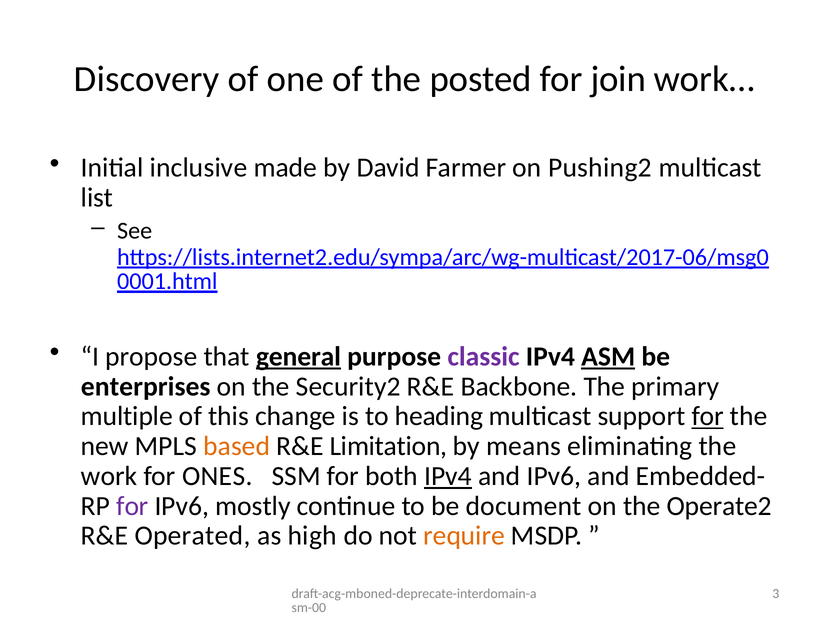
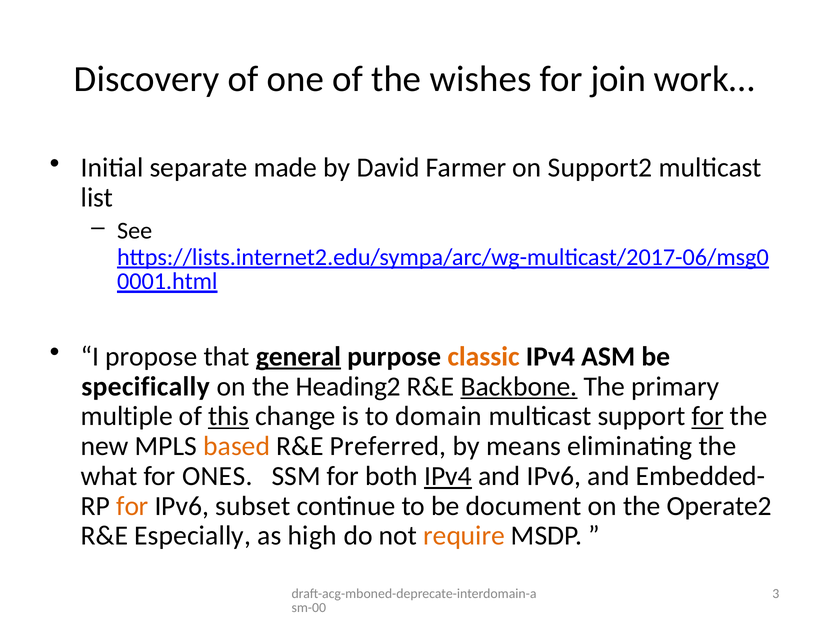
posted: posted -> wishes (481, 79)
inclusive: inclusive -> separate (199, 168)
Pushing2: Pushing2 -> Support2 (600, 168)
classic colour: purple -> orange (484, 357)
ASM underline: present -> none (608, 357)
enterprises: enterprises -> specifically (146, 386)
Security2: Security2 -> Heading2 (348, 386)
Backbone underline: none -> present (519, 386)
this underline: none -> present (229, 416)
heading: heading -> domain (439, 416)
Limitation: Limitation -> Preferred (388, 446)
work: work -> what (109, 476)
for colour: purple -> orange (132, 506)
mostly: mostly -> subset (253, 506)
Operated: Operated -> Especially (193, 536)
